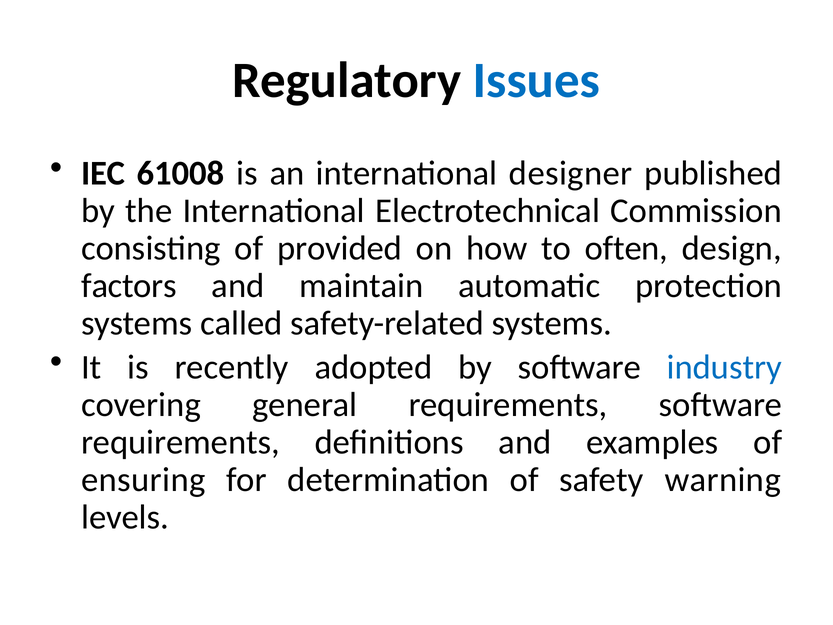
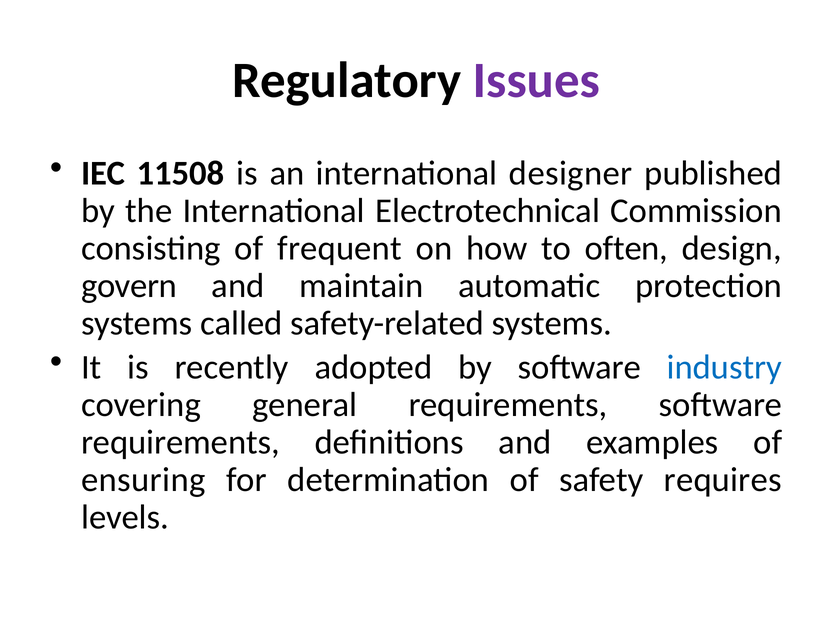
Issues colour: blue -> purple (536, 81)
61008: 61008 -> 11508 (181, 173)
provided: provided -> frequent (340, 248)
factors: factors -> govern (129, 286)
warning: warning -> requires (723, 480)
